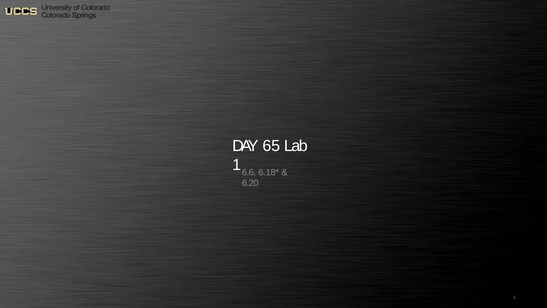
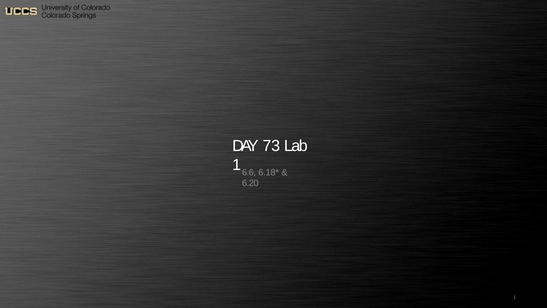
65: 65 -> 73 (271, 146)
